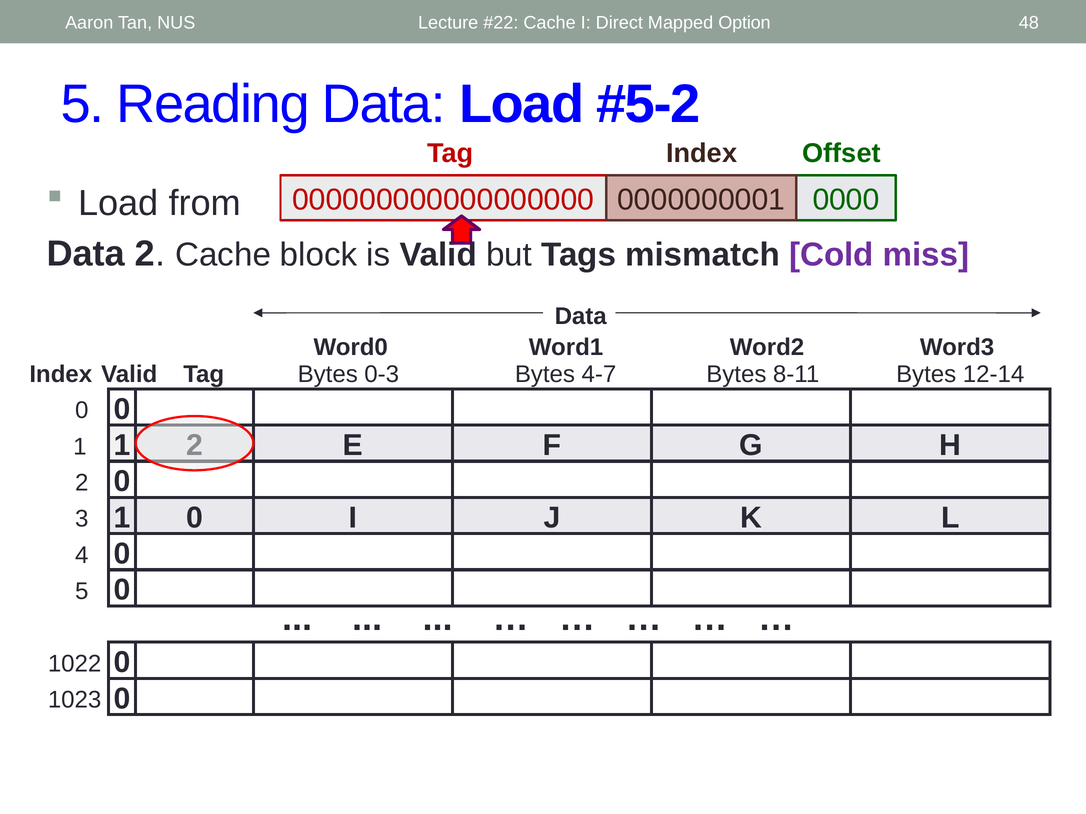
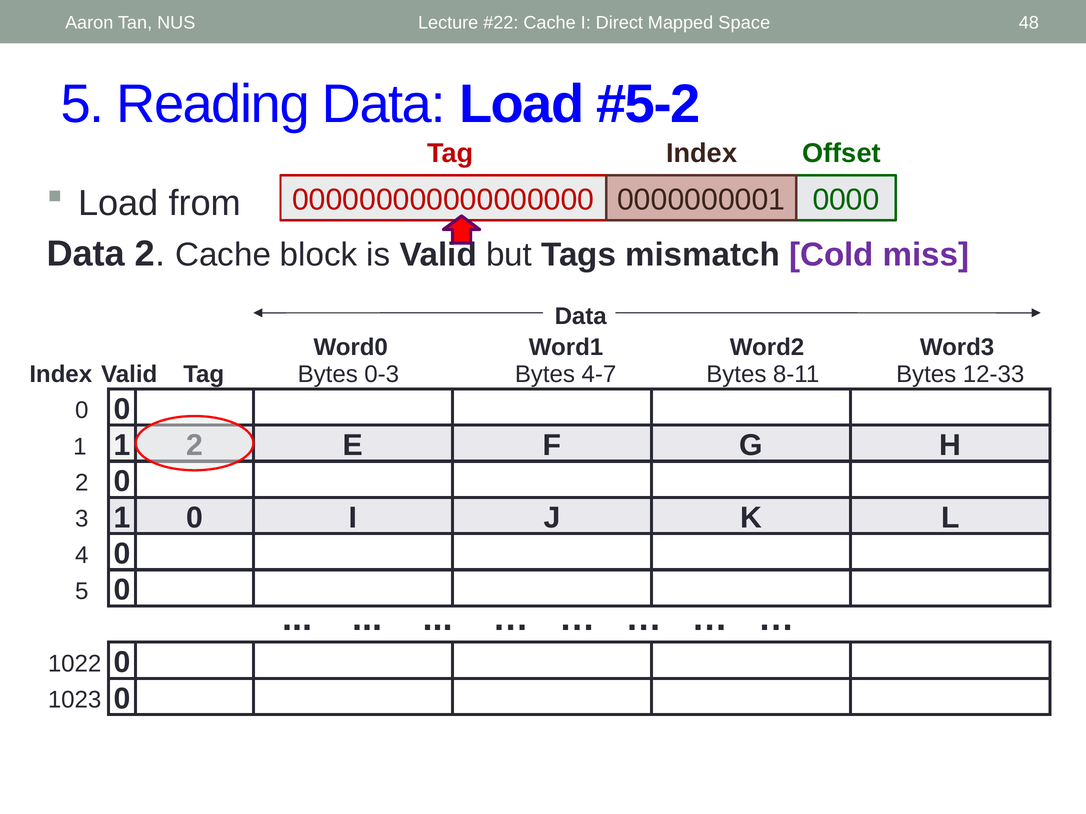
Option: Option -> Space (744, 23)
12-14: 12-14 -> 12-33 (994, 374)
